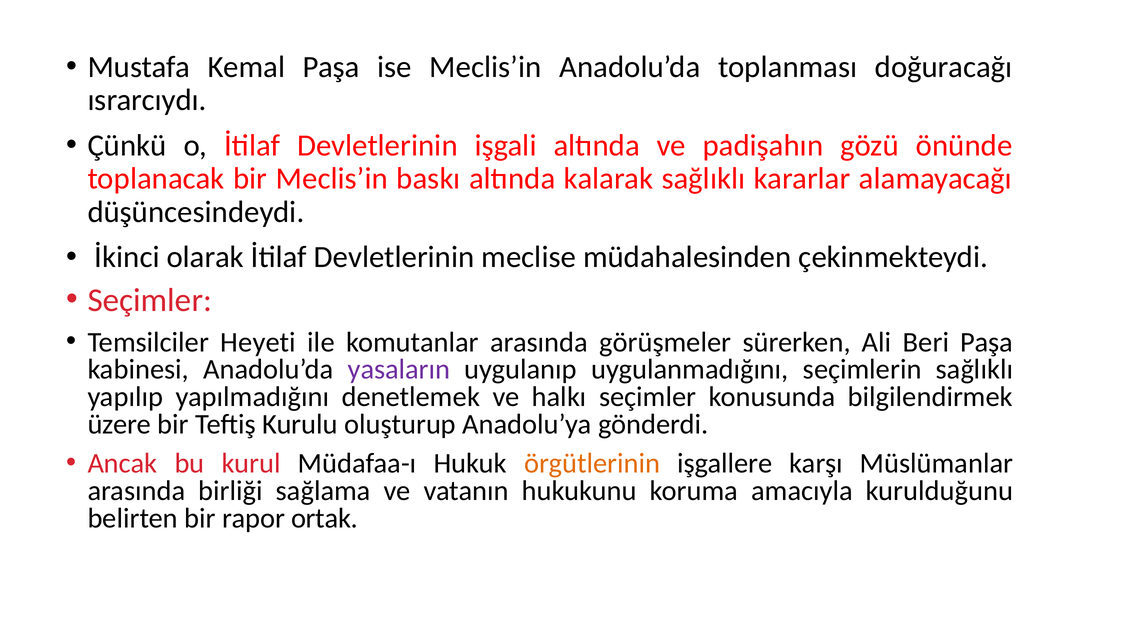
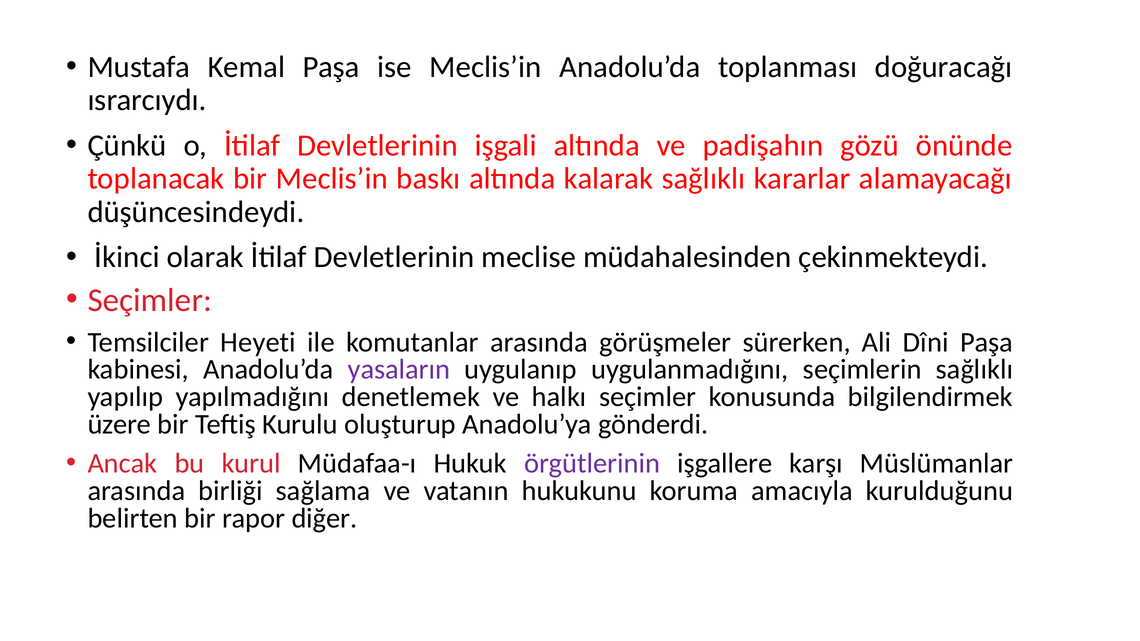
Beri: Beri -> Dîni (926, 342)
örgütlerinin colour: orange -> purple (592, 464)
ortak: ortak -> diğer (324, 518)
